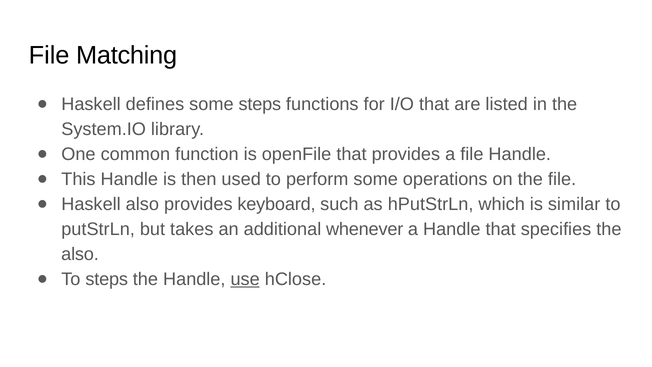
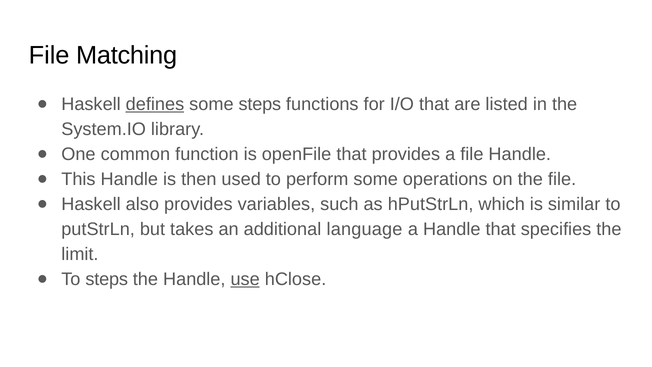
defines underline: none -> present (155, 104)
keyboard: keyboard -> variables (276, 204)
whenever: whenever -> language (364, 229)
also: also -> limit (80, 254)
